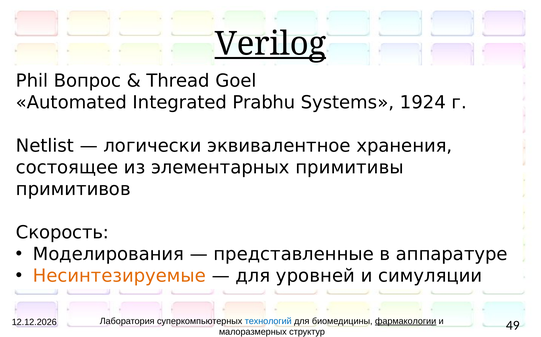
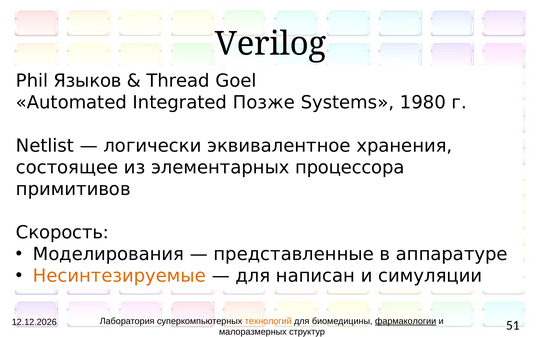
Verilog underline: present -> none (271, 44)
Вопрос: Вопрос -> Языков (88, 81)
Prabhu: Prabhu -> Позже (264, 102)
1924: 1924 -> 1980 (423, 102)
примитивы: примитивы -> процессора (350, 167)
уровней: уровней -> написан (315, 276)
технологий colour: blue -> orange (268, 321)
49: 49 -> 51 (513, 325)
